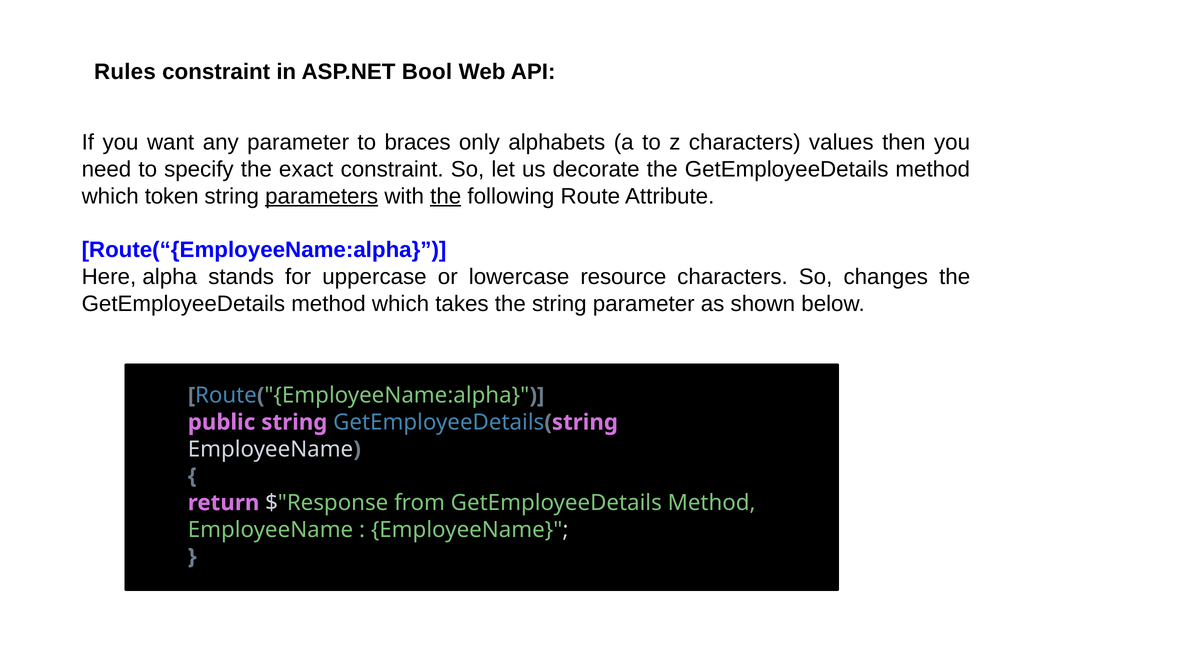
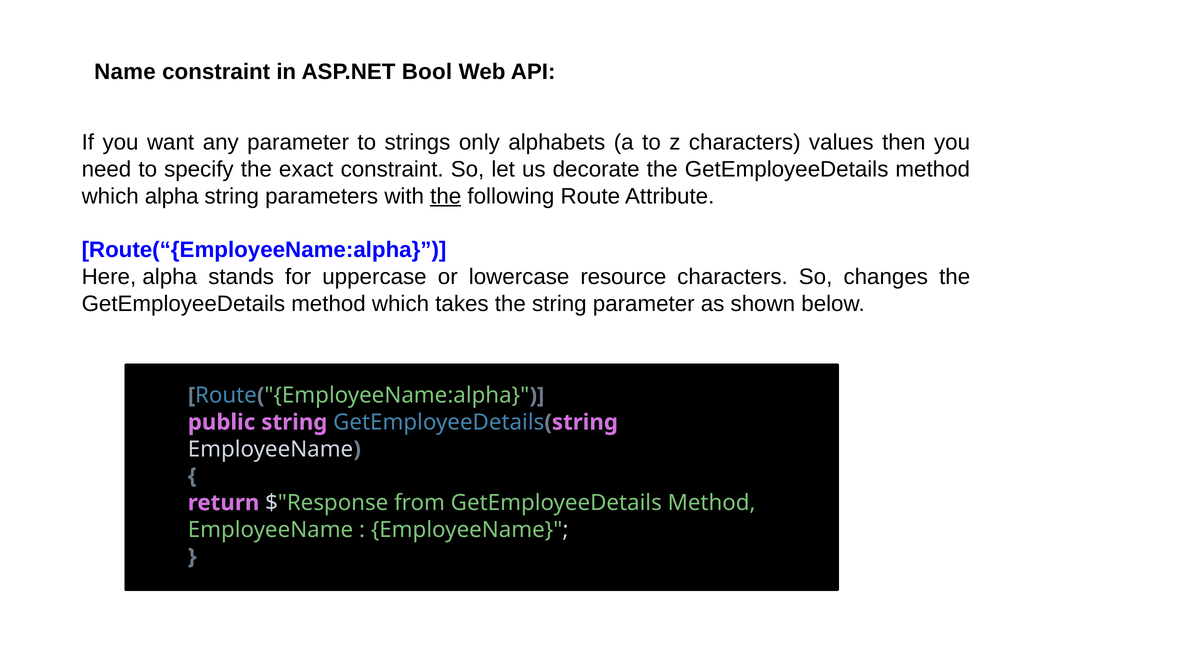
Rules: Rules -> Name (125, 72)
braces: braces -> strings (417, 142)
which token: token -> alpha (172, 196)
parameters underline: present -> none (322, 196)
